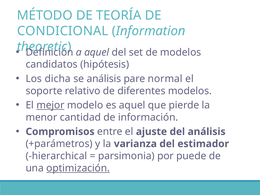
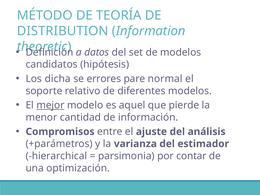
CONDICIONAL: CONDICIONAL -> DISTRIBUTION (63, 31)
a aquel: aquel -> datos (97, 52)
se análisis: análisis -> errores (104, 79)
puede: puede -> contar (191, 156)
optimización underline: present -> none (78, 168)
